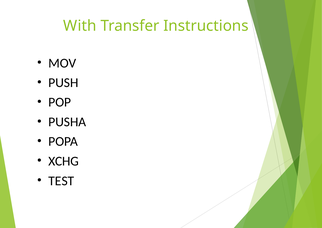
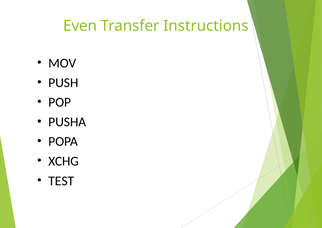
With: With -> Even (80, 26)
